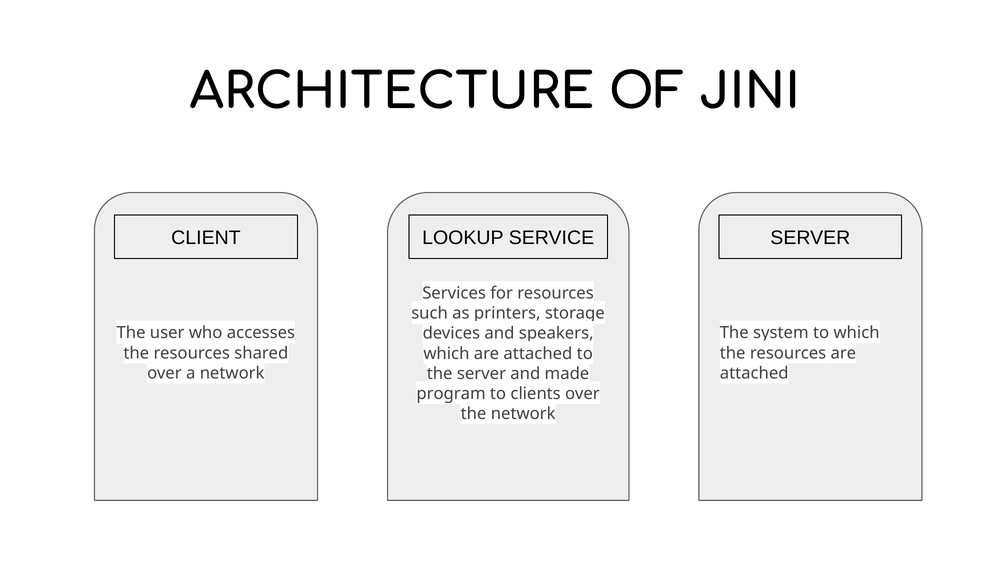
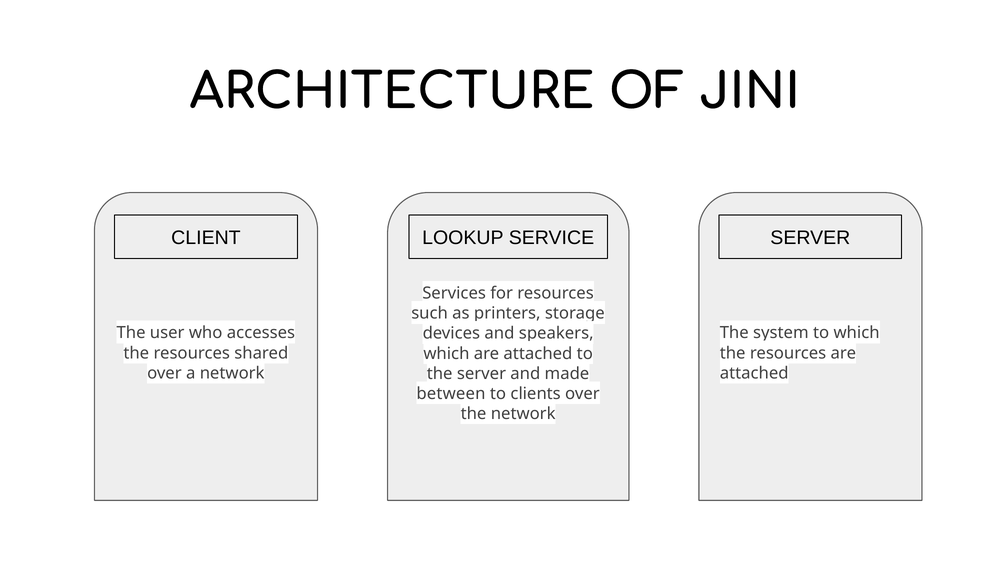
program: program -> between (451, 394)
